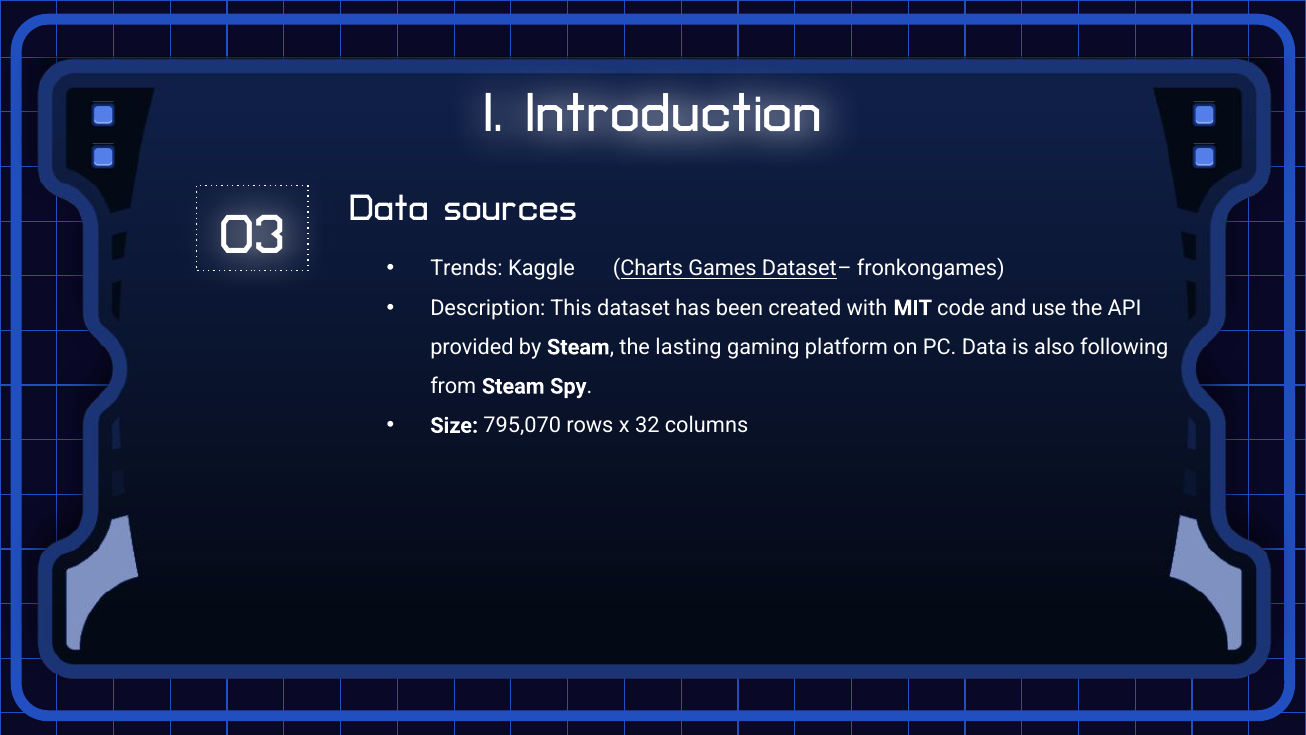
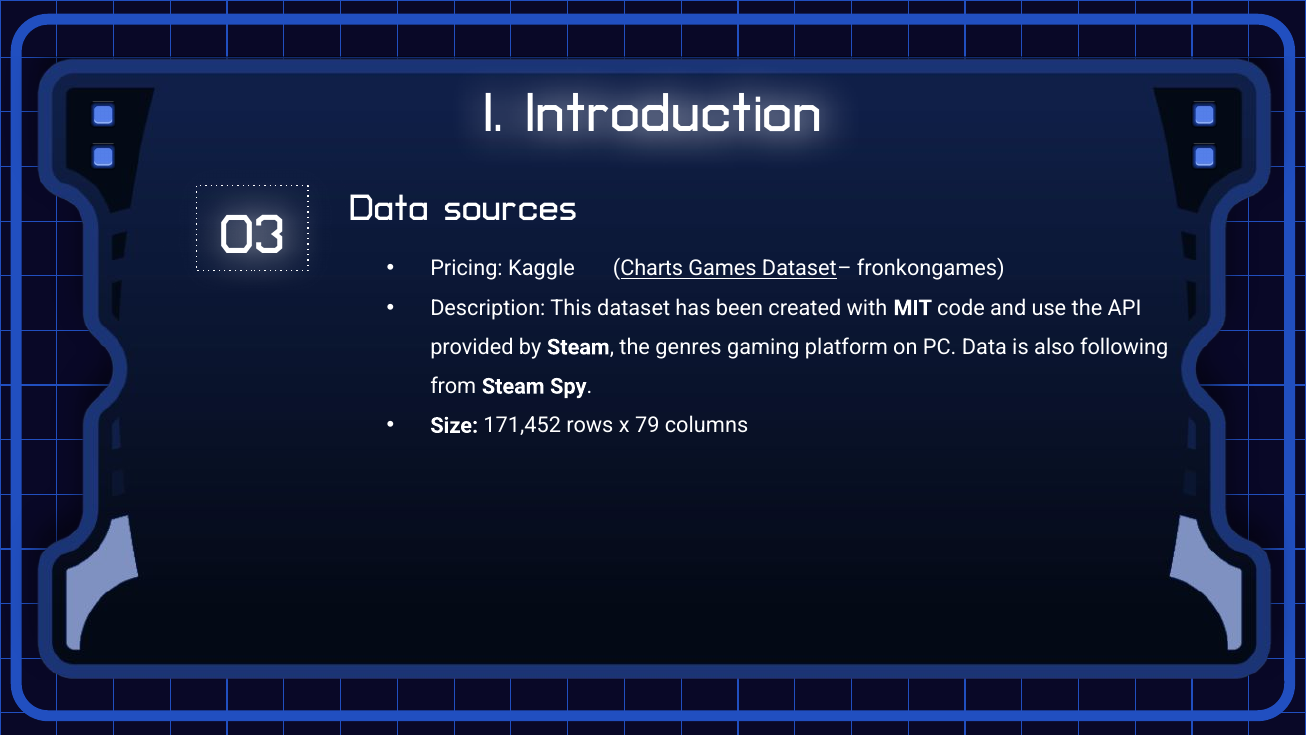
Trends: Trends -> Pricing (466, 269)
lasting: lasting -> genres (688, 347)
795,070: 795,070 -> 171,452 (522, 425)
32: 32 -> 79 (647, 425)
